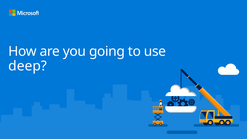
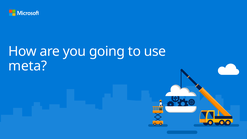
deep: deep -> meta (28, 66)
